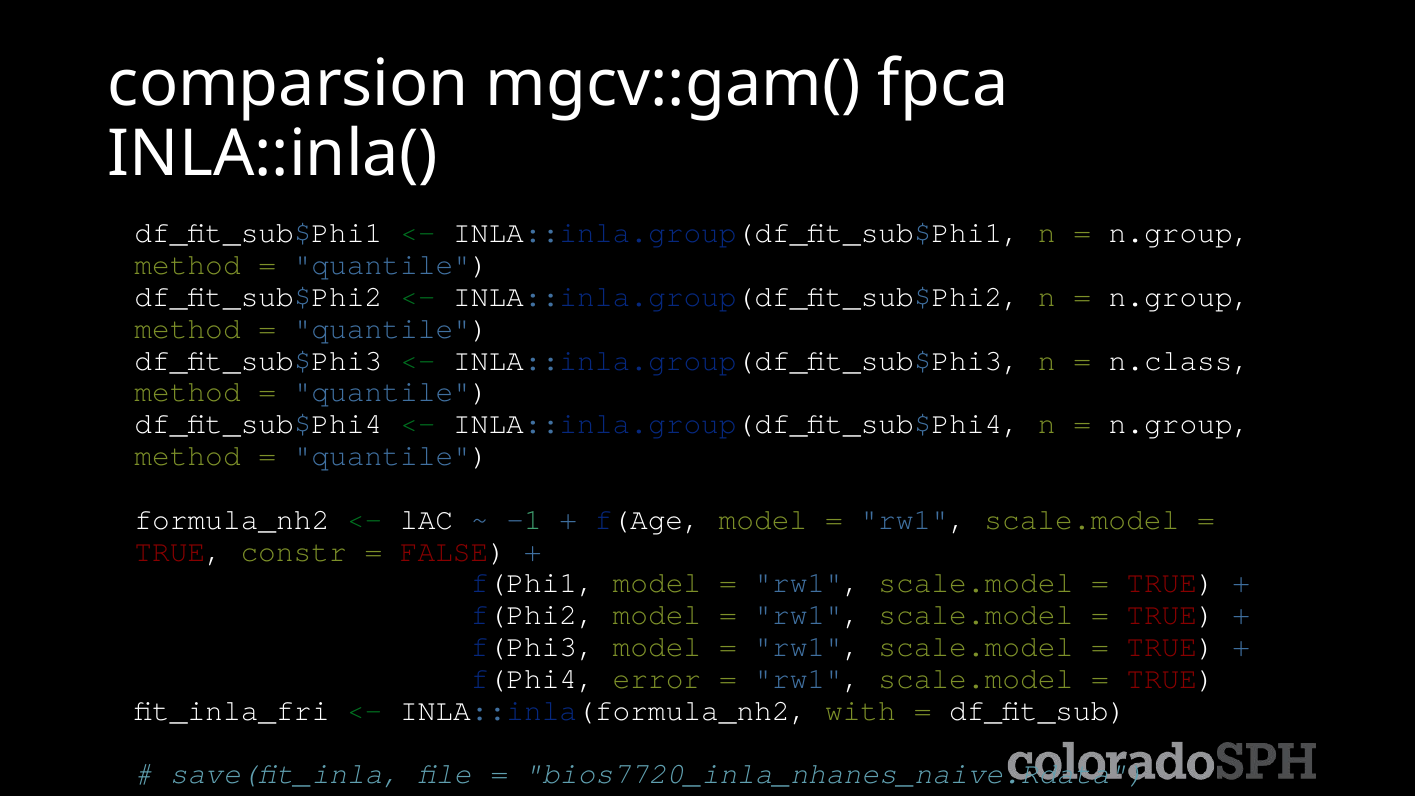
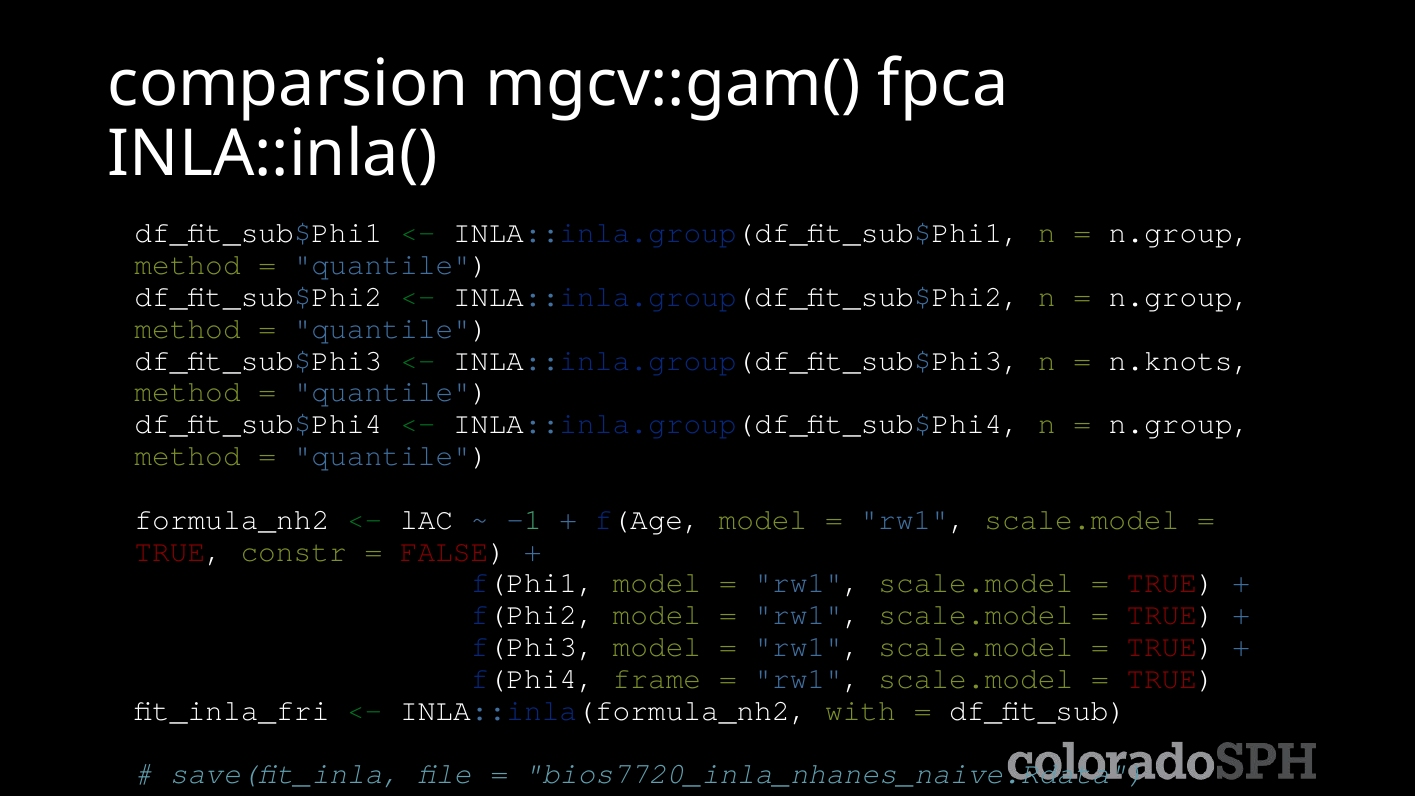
n.class: n.class -> n.knots (1180, 360)
f(Phi4 error: error -> frame (657, 679)
